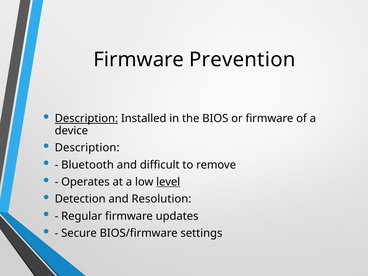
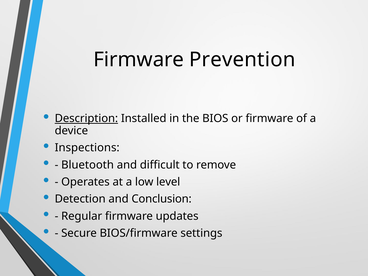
Description: Description -> Inspections (87, 148)
level underline: present -> none (168, 182)
Resolution: Resolution -> Conclusion (162, 199)
